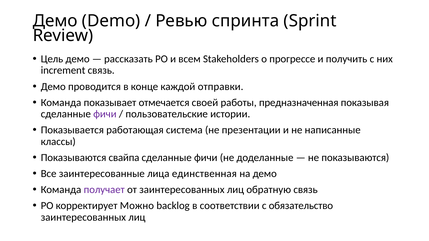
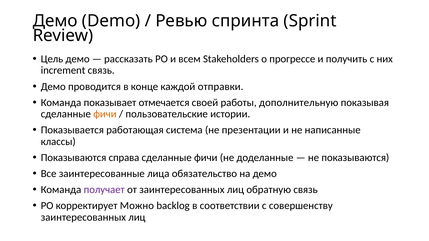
предназначенная: предназначенная -> дополнительную (299, 103)
фичи colour: purple -> orange (105, 114)
свайпа: свайпа -> справа (124, 158)
единственная: единственная -> обязательство (204, 174)
обязательство: обязательство -> совершенству (301, 206)
